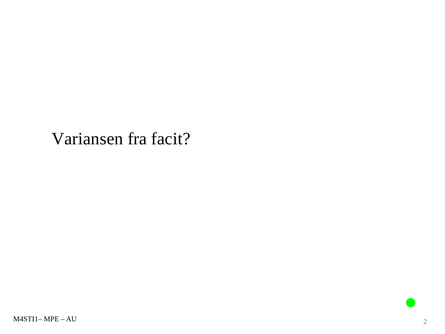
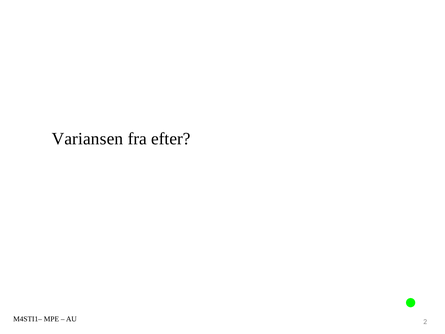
facit: facit -> efter (171, 139)
